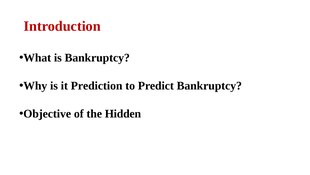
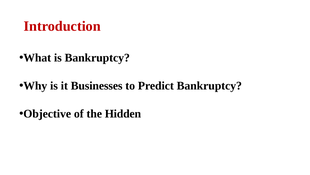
Prediction: Prediction -> Businesses (97, 86)
